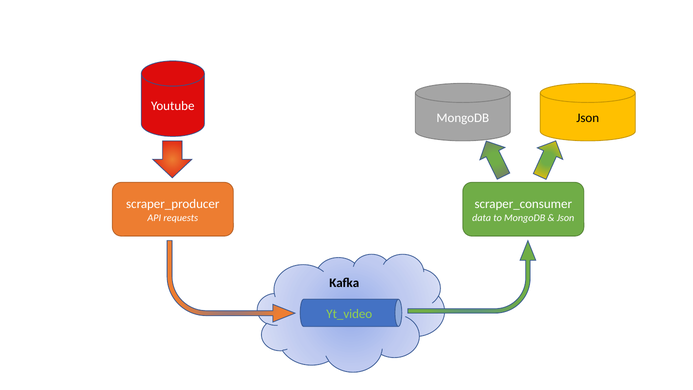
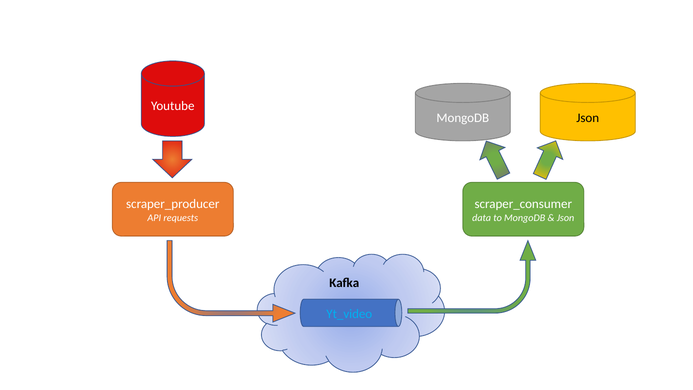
Yt_video colour: light green -> light blue (349, 314)
